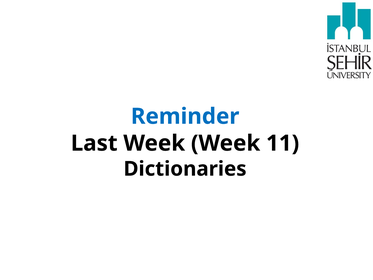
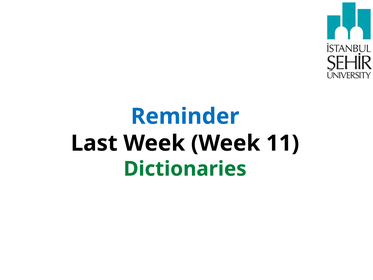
Dictionaries colour: black -> green (185, 169)
